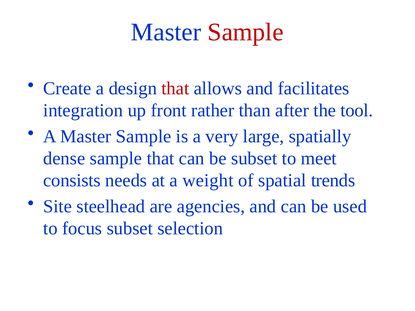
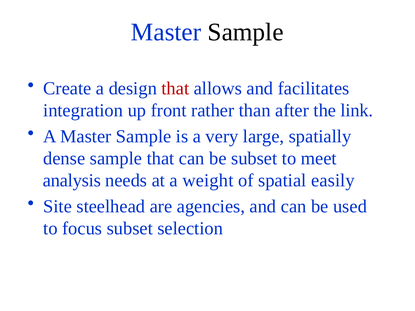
Sample colour: red -> black (246, 32)
tool: tool -> link (357, 111)
consists: consists -> analysis (72, 181)
trends: trends -> easily (333, 181)
